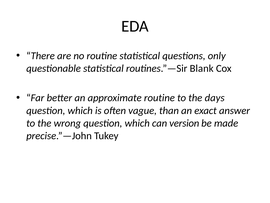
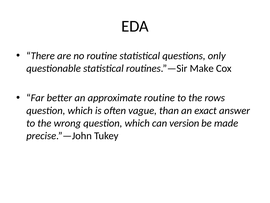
Blank: Blank -> Make (202, 68)
days: days -> rows (215, 98)
